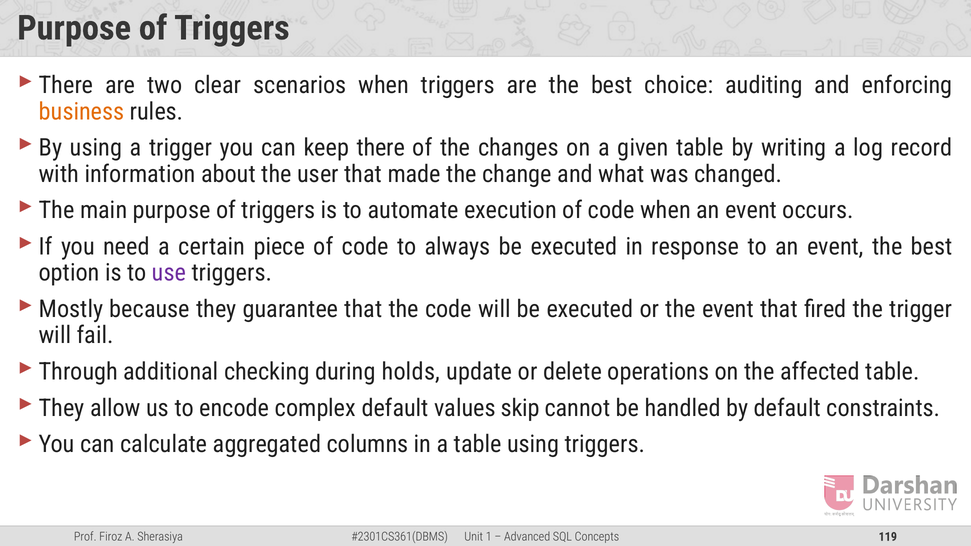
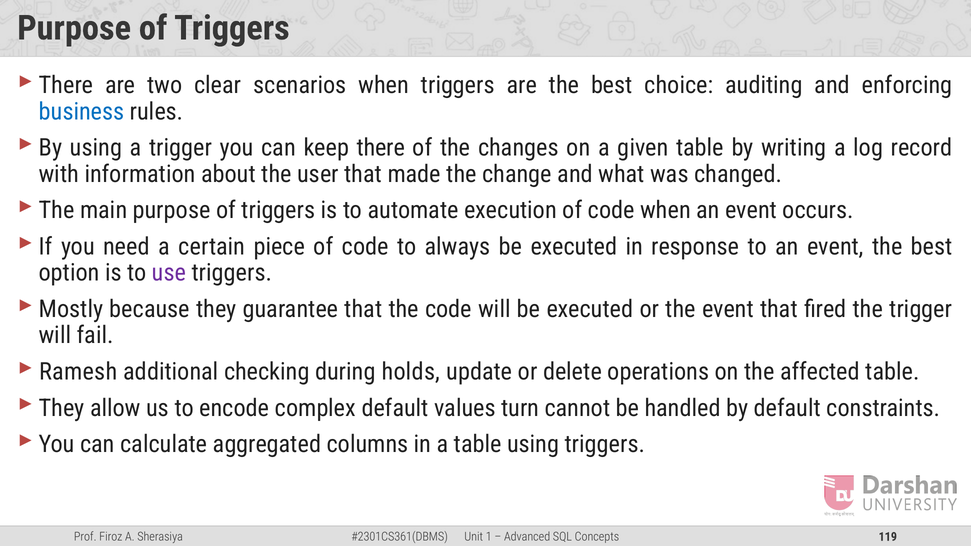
business colour: orange -> blue (82, 112)
Through: Through -> Ramesh (78, 372)
skip: skip -> turn (520, 408)
